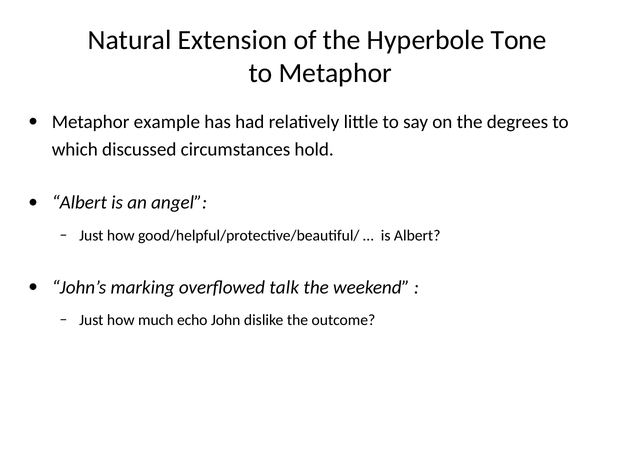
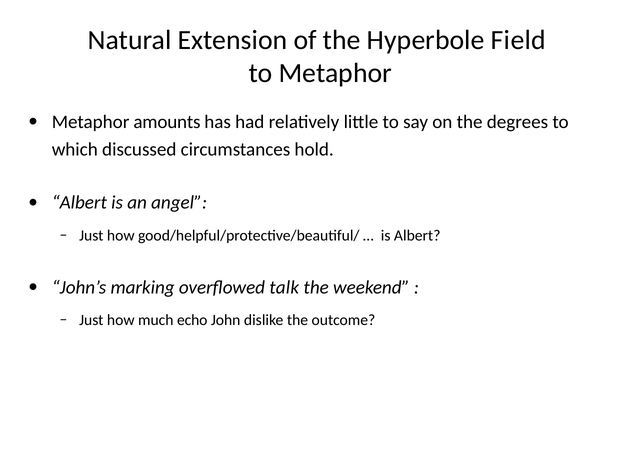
Tone: Tone -> Field (518, 40)
example: example -> amounts (167, 122)
